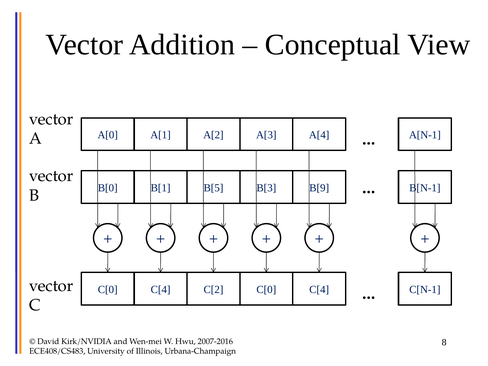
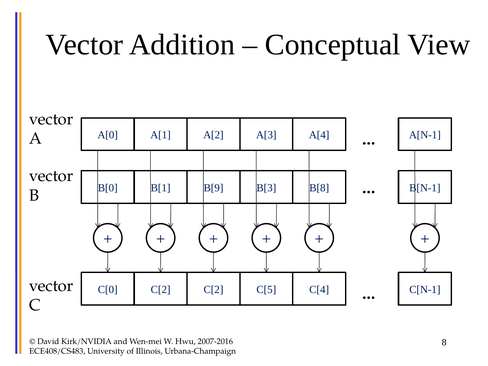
B[5: B[5 -> B[9 (213, 188)
B[9: B[9 -> B[8 (319, 188)
C[4: C[4 -> C[2 (161, 289)
C[2 C[0: C[0 -> C[5 (266, 289)
